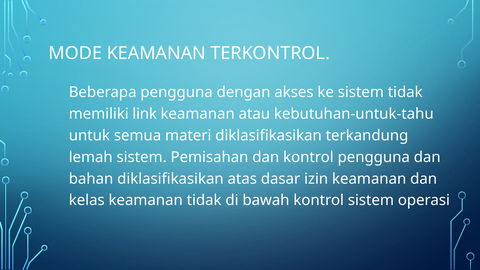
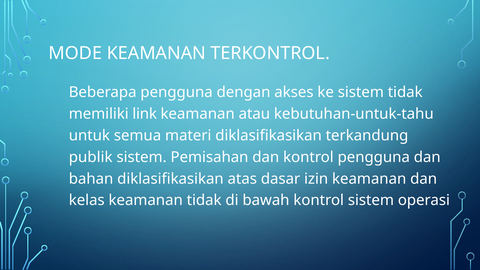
lemah: lemah -> publik (91, 157)
